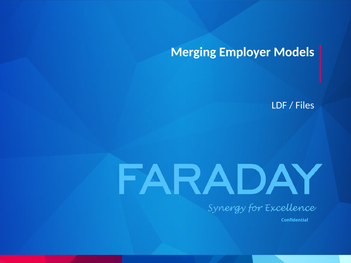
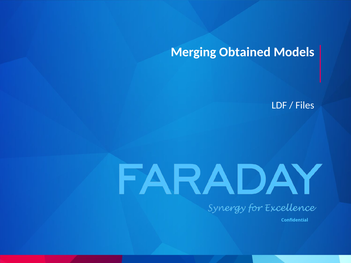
Employer: Employer -> Obtained (245, 52)
